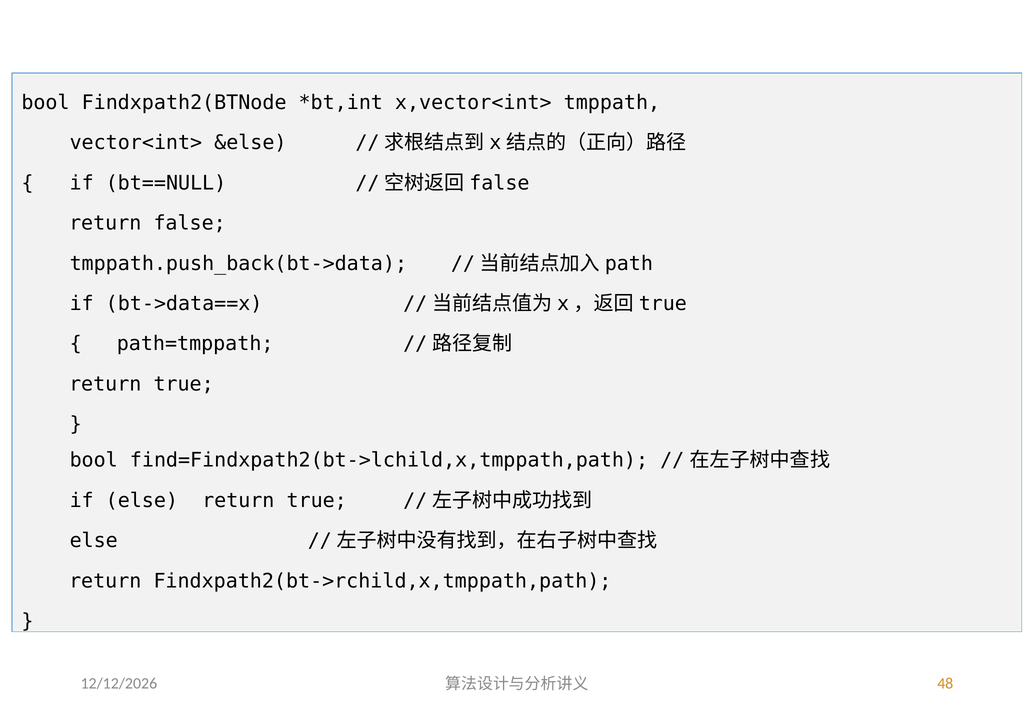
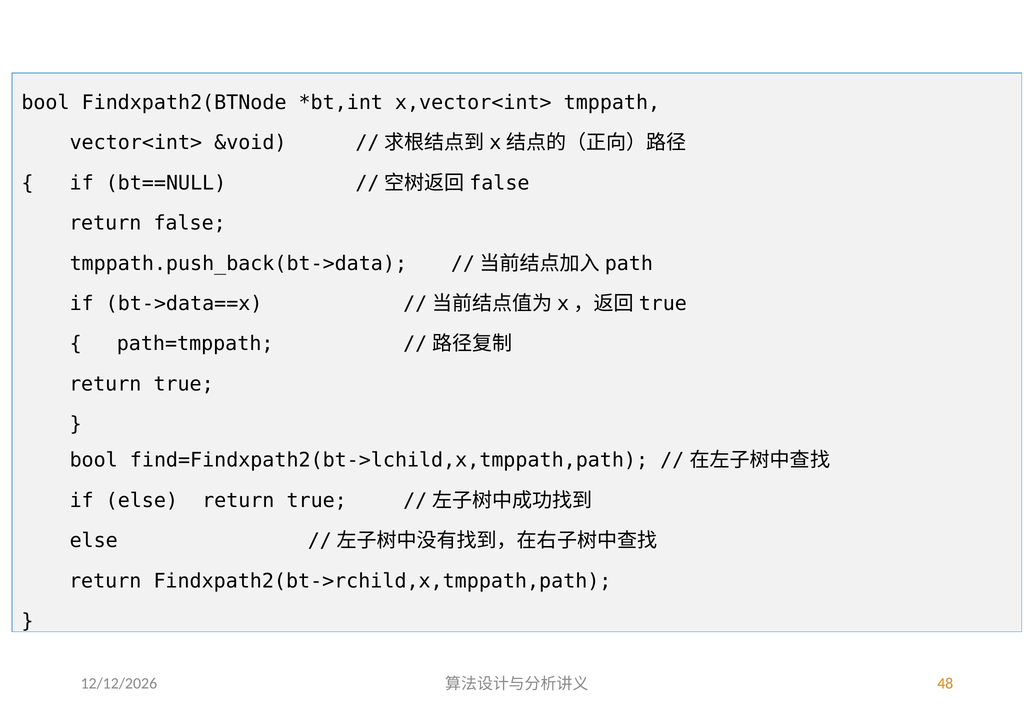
&else: &else -> &void (250, 143)
